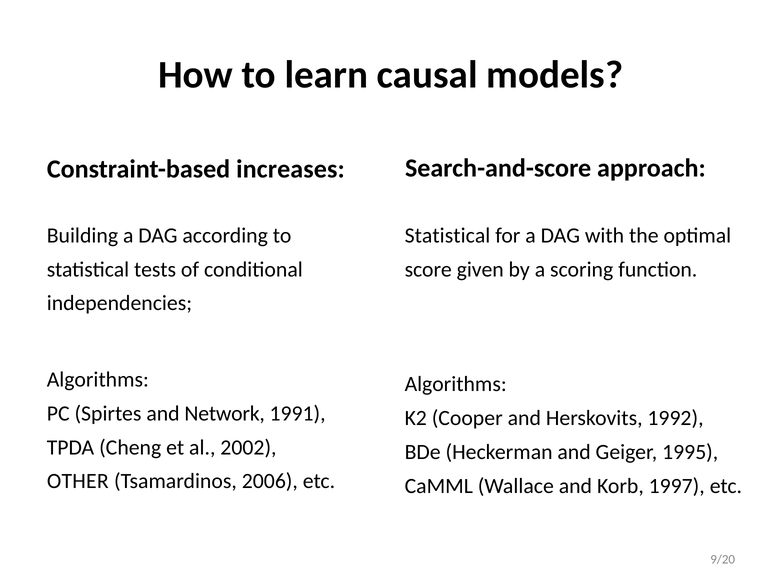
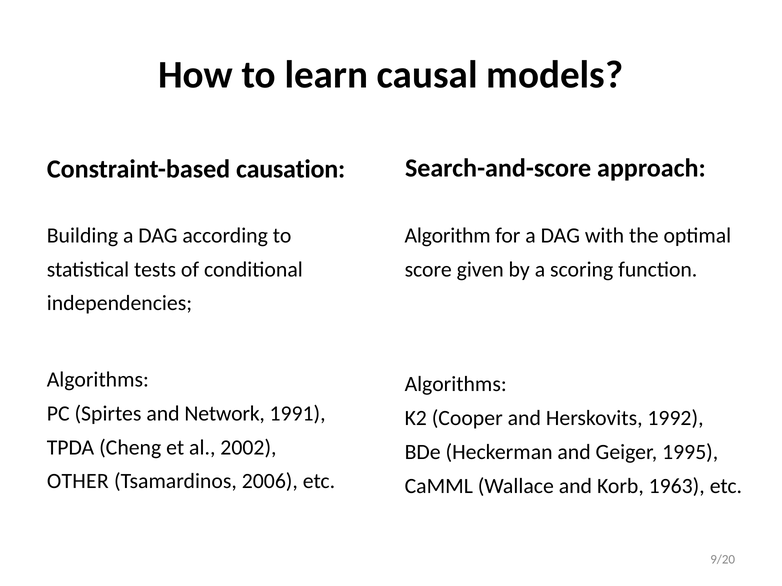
increases: increases -> causation (291, 169)
Statistical: Statistical -> Algorithm (448, 236)
1997: 1997 -> 1963 (677, 486)
